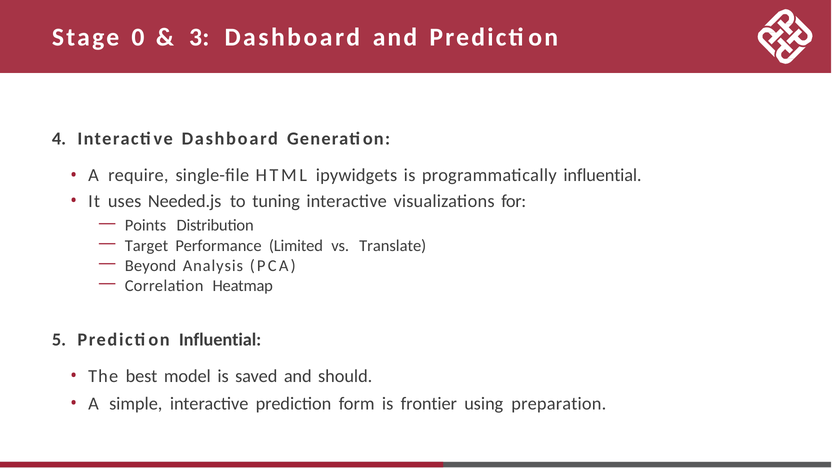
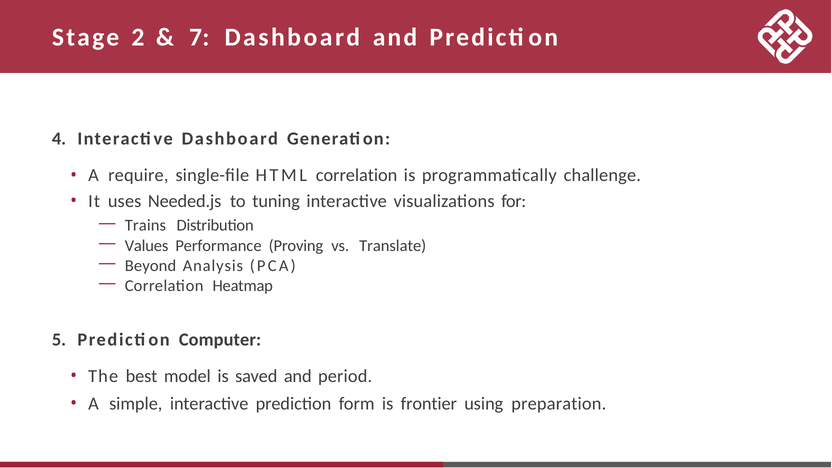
0: 0 -> 2 (138, 37)
3: 3 -> 7 (199, 37)
HTML ipywidgets: ipywidgets -> correlation (357, 175)
programmatically influential: influential -> challenge (602, 175)
Points: Points -> Trains (145, 225)
Target: Target -> Values (147, 246)
Limited: Limited -> Proving (296, 246)
Prediction Influential: Influential -> Computer (220, 340)
should: should -> period (345, 376)
